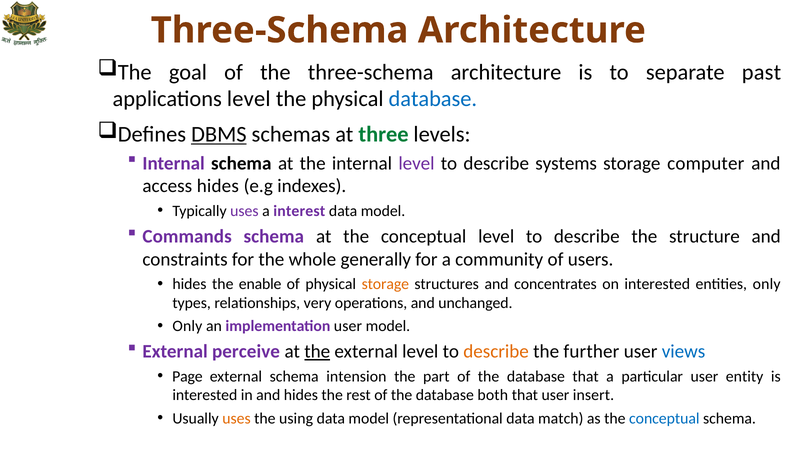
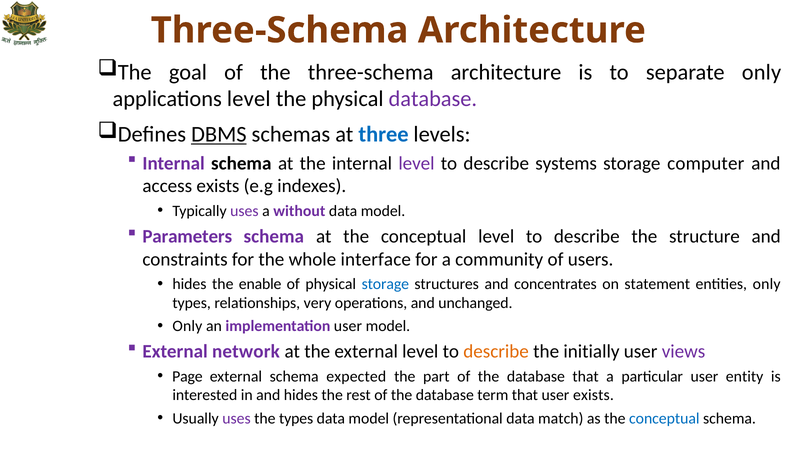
separate past: past -> only (761, 72)
database colour: blue -> purple (433, 99)
three colour: green -> blue (384, 134)
access hides: hides -> exists (218, 186)
interest: interest -> without (299, 211)
Commands: Commands -> Parameters (187, 236)
generally: generally -> interface (376, 259)
storage colour: orange -> blue (385, 284)
on interested: interested -> statement (657, 284)
perceive: perceive -> network (246, 351)
the underline: present -> none (317, 351)
further: further -> initially (591, 351)
views colour: blue -> purple (684, 351)
intension: intension -> expected (356, 376)
both: both -> term (493, 395)
user insert: insert -> exists (593, 395)
uses colour: orange -> purple (236, 418)
the using: using -> types (296, 418)
